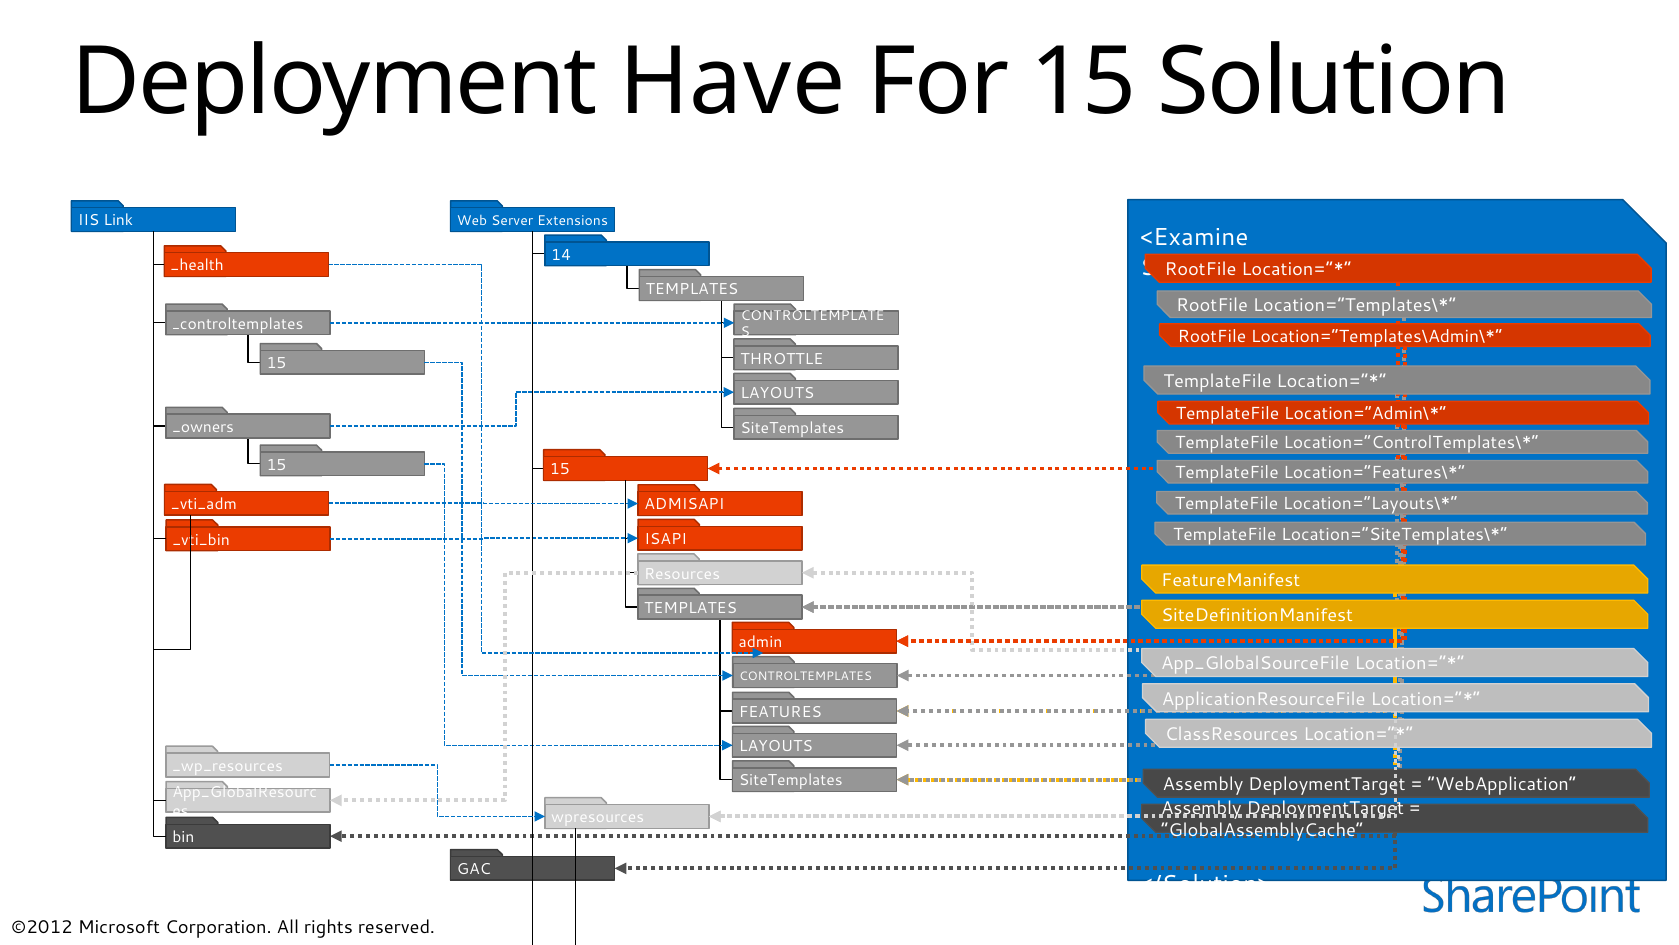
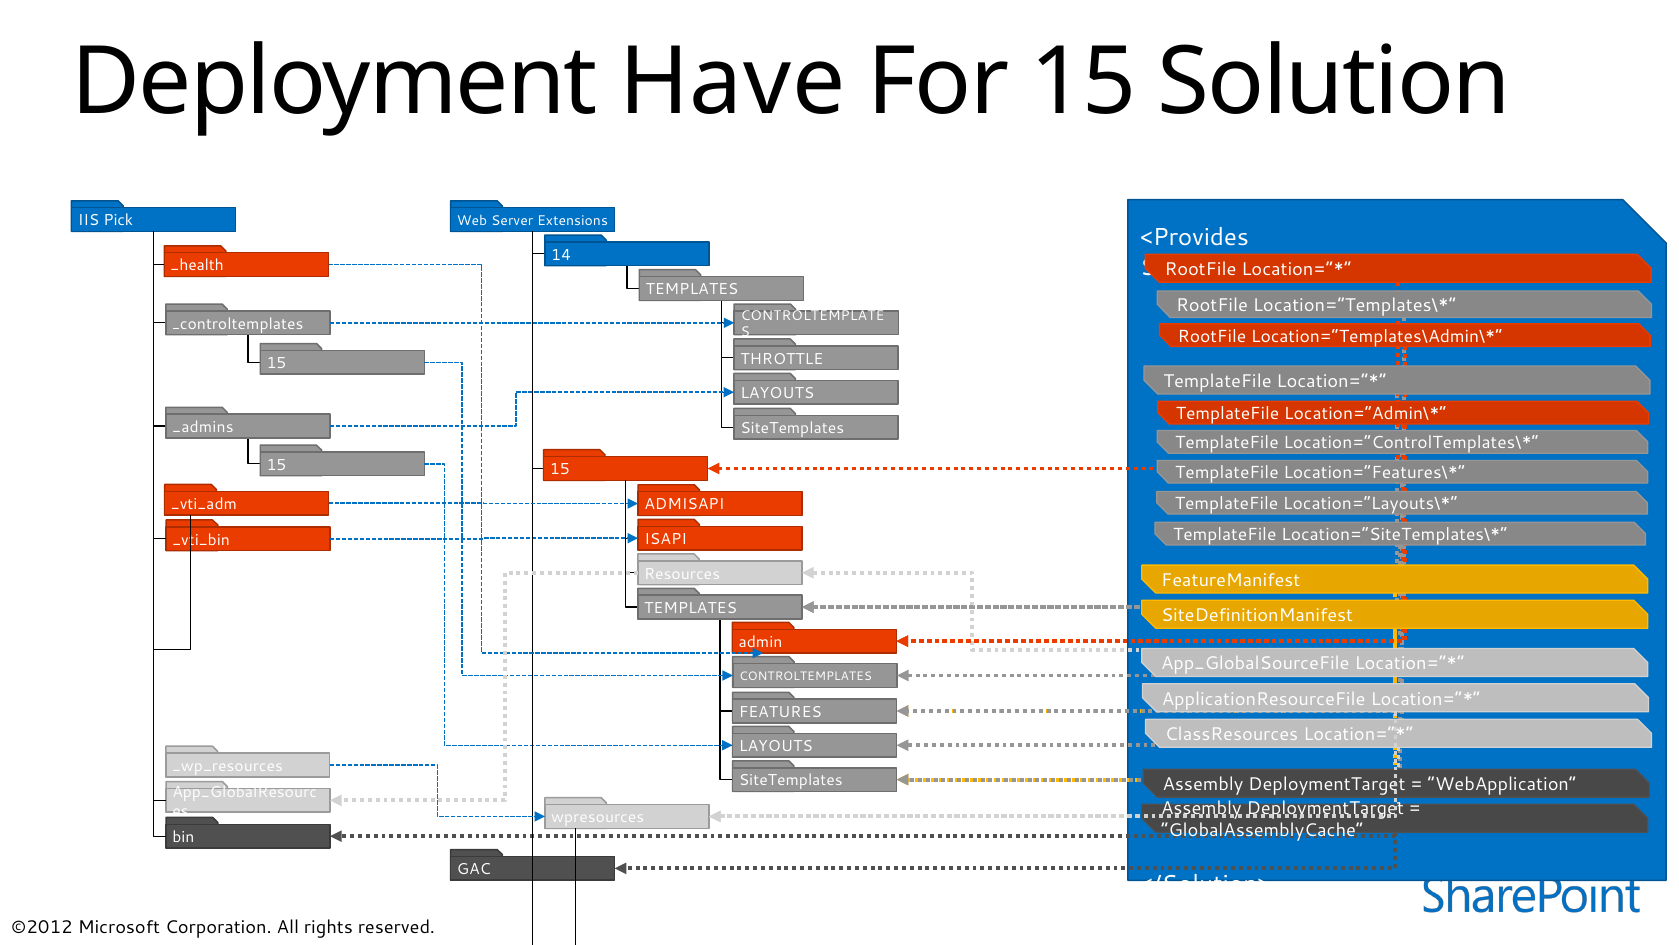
Link: Link -> Pick (118, 221)
<Examine: <Examine -> <Provides (1195, 238)
_owners: _owners -> _admins (203, 427)
